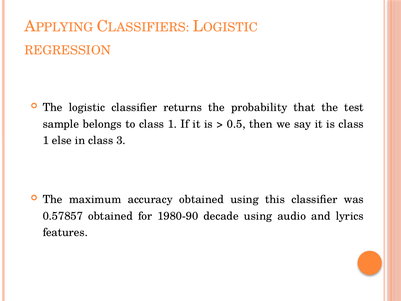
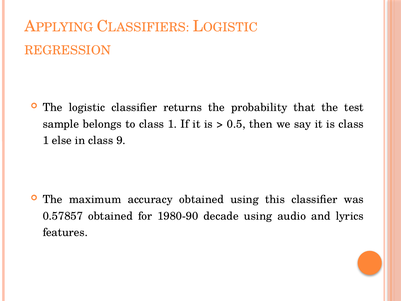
3: 3 -> 9 (121, 140)
